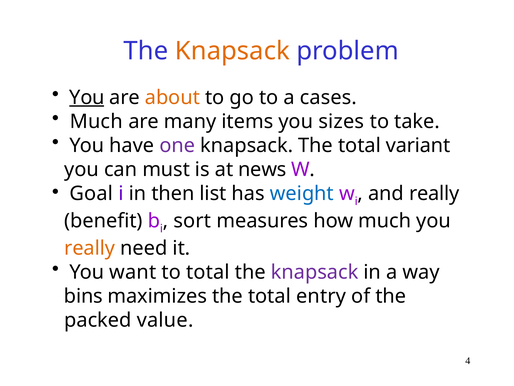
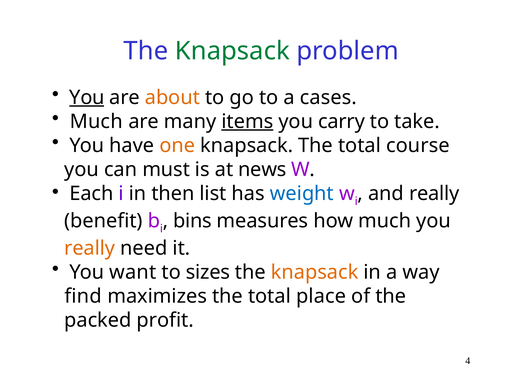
Knapsack colour: orange -> green (232, 51)
items underline: none -> present (247, 121)
sizes: sizes -> carry (342, 121)
one colour: purple -> orange (177, 145)
variant: variant -> course (418, 145)
Goal: Goal -> Each (91, 193)
sort: sort -> bins (192, 221)
to total: total -> sizes (208, 272)
knapsack colour: purple -> orange (315, 272)
bins: bins -> find (83, 296)
entry: entry -> place (321, 296)
value: value -> profit (165, 320)
